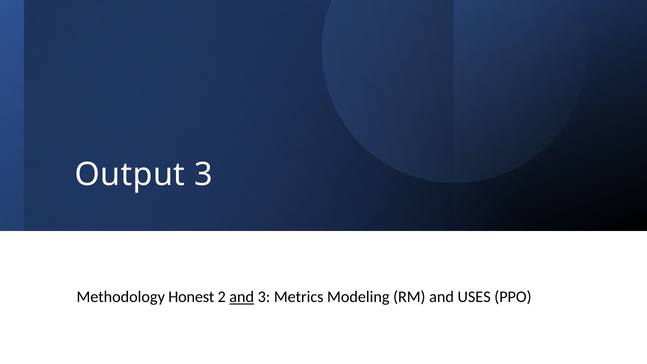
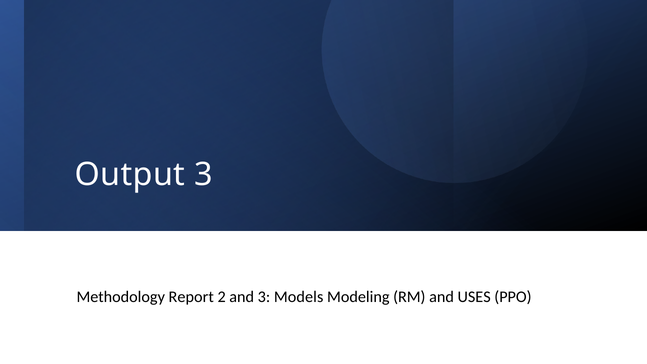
Honest: Honest -> Report (191, 297)
and underline: present -> none (242, 297)
Metrics: Metrics -> Models (299, 297)
